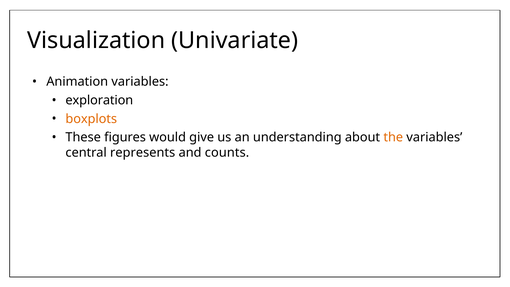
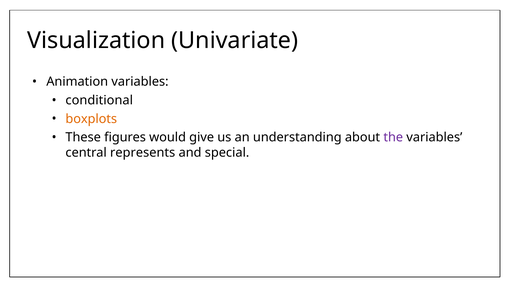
exploration: exploration -> conditional (99, 100)
the colour: orange -> purple (393, 137)
counts: counts -> special (227, 153)
